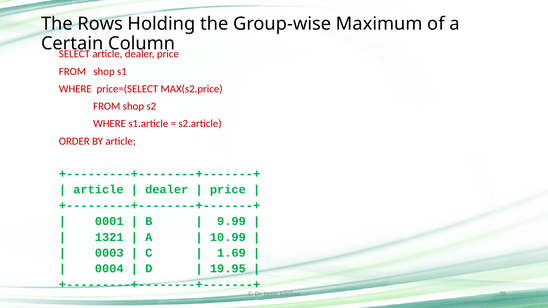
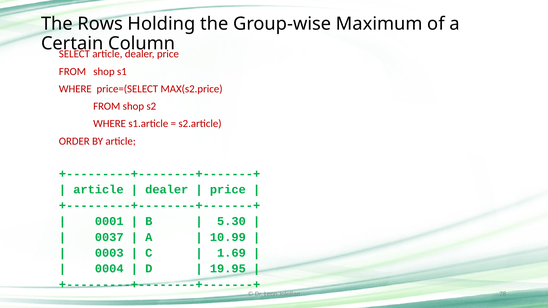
9.99: 9.99 -> 5.30 (231, 221)
1321: 1321 -> 0037 (109, 237)
